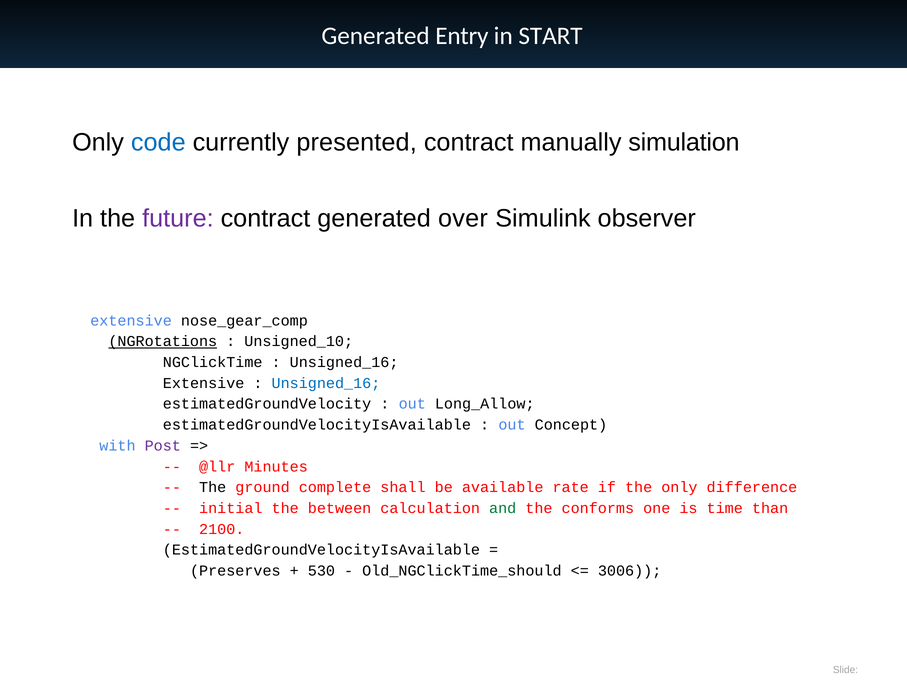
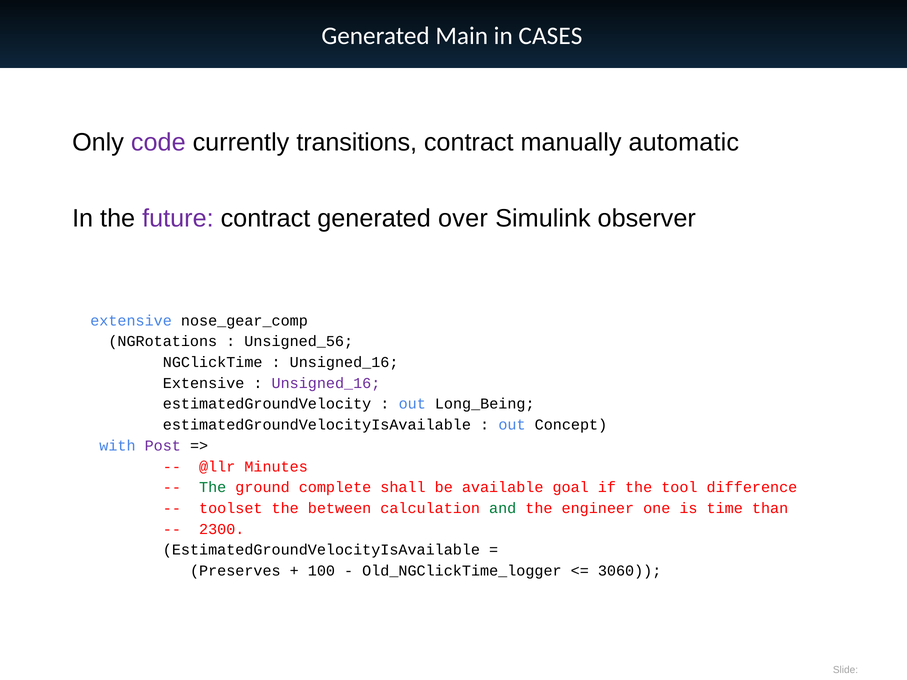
Entry: Entry -> Main (462, 36)
START: START -> CASES (550, 36)
code colour: blue -> purple (158, 142)
presented: presented -> transitions (357, 142)
simulation: simulation -> automatic (684, 142)
NGRotations underline: present -> none (163, 342)
Unsigned_10: Unsigned_10 -> Unsigned_56 (299, 342)
Unsigned_16 colour: blue -> purple (326, 383)
Long_Allow: Long_Allow -> Long_Being (485, 404)
The colour: black -> green (213, 488)
rate: rate -> goal (571, 488)
the only: only -> tool (679, 488)
initial: initial -> toolset (231, 508)
conforms: conforms -> engineer (598, 508)
2100: 2100 -> 2300 (222, 529)
530: 530 -> 100 (321, 571)
Old_NGClickTime_should: Old_NGClickTime_should -> Old_NGClickTime_logger (462, 571)
3006: 3006 -> 3060 (630, 571)
